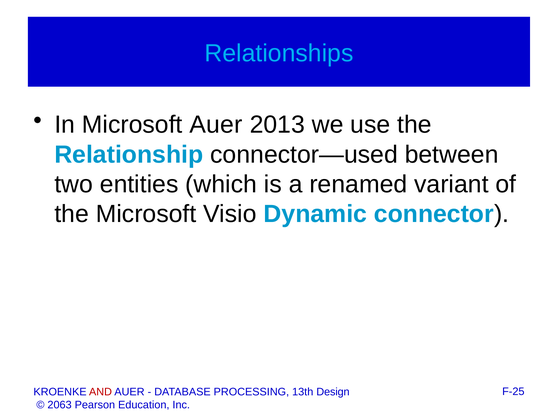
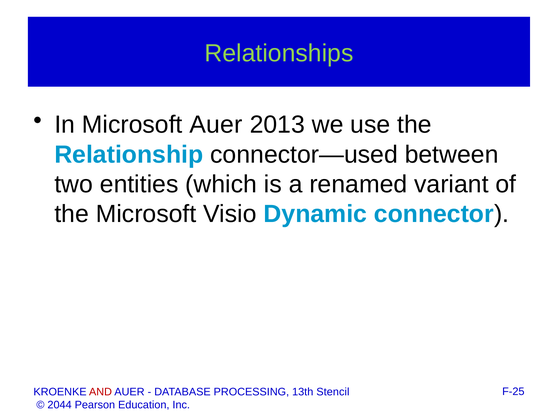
Relationships colour: light blue -> light green (279, 53)
Design: Design -> Stencil (333, 391)
2063: 2063 -> 2044 (60, 404)
